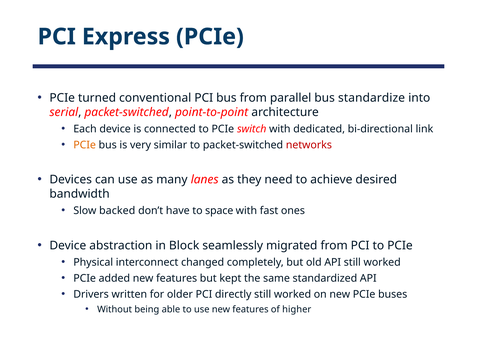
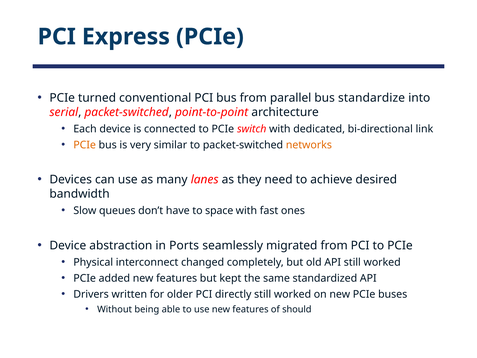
networks colour: red -> orange (309, 145)
backed: backed -> queues (117, 211)
Block: Block -> Ports (184, 245)
higher: higher -> should (297, 309)
